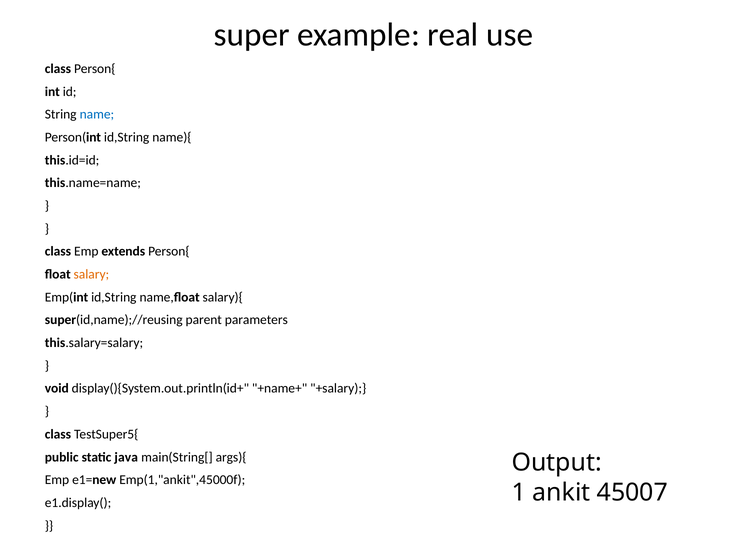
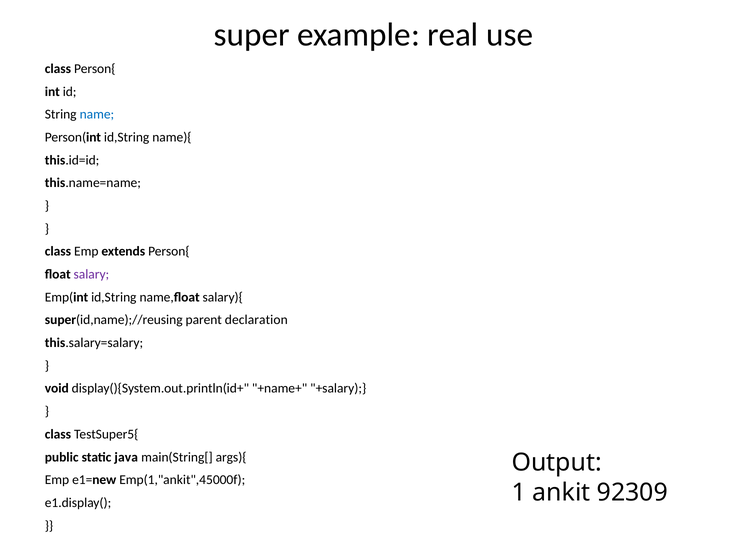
salary colour: orange -> purple (91, 274)
parameters: parameters -> declaration (256, 320)
45007: 45007 -> 92309 (632, 493)
